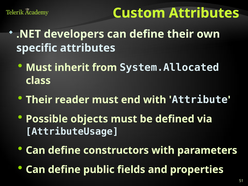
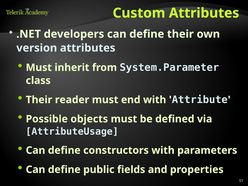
specific: specific -> version (37, 48)
System.Allocated: System.Allocated -> System.Parameter (169, 68)
